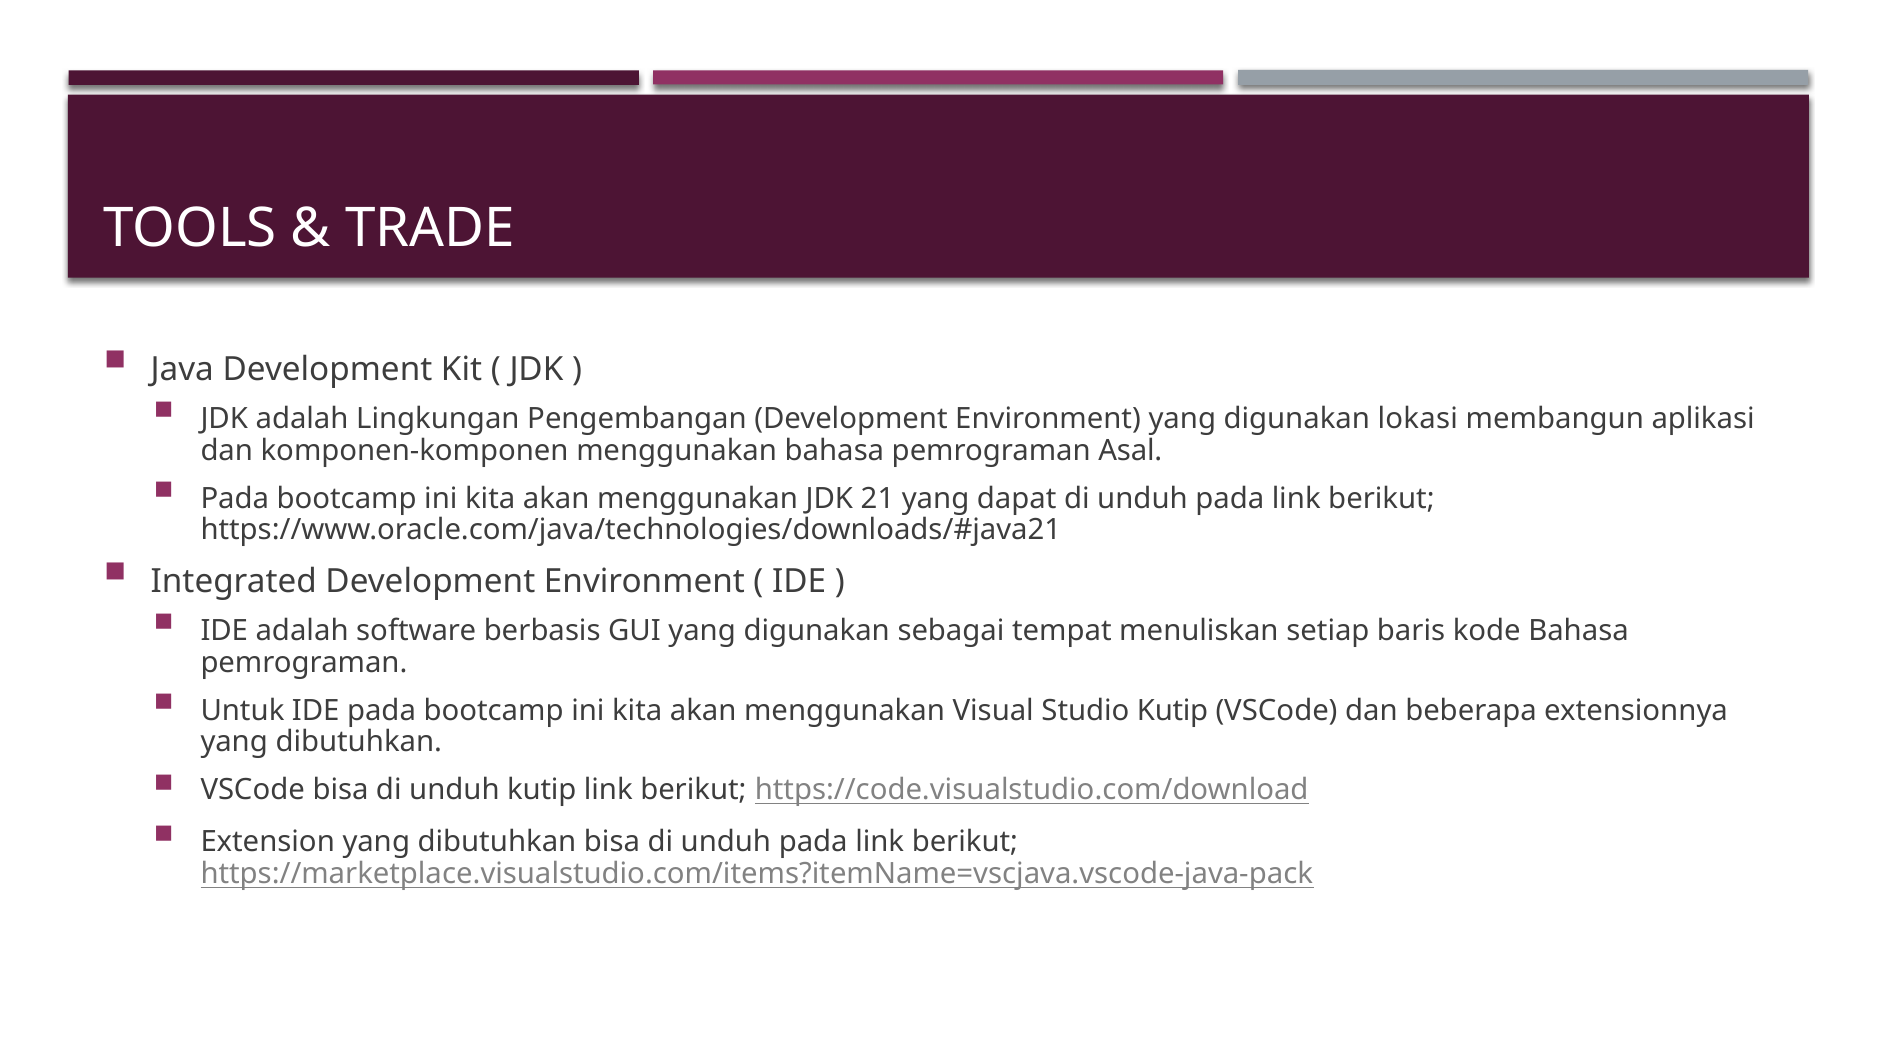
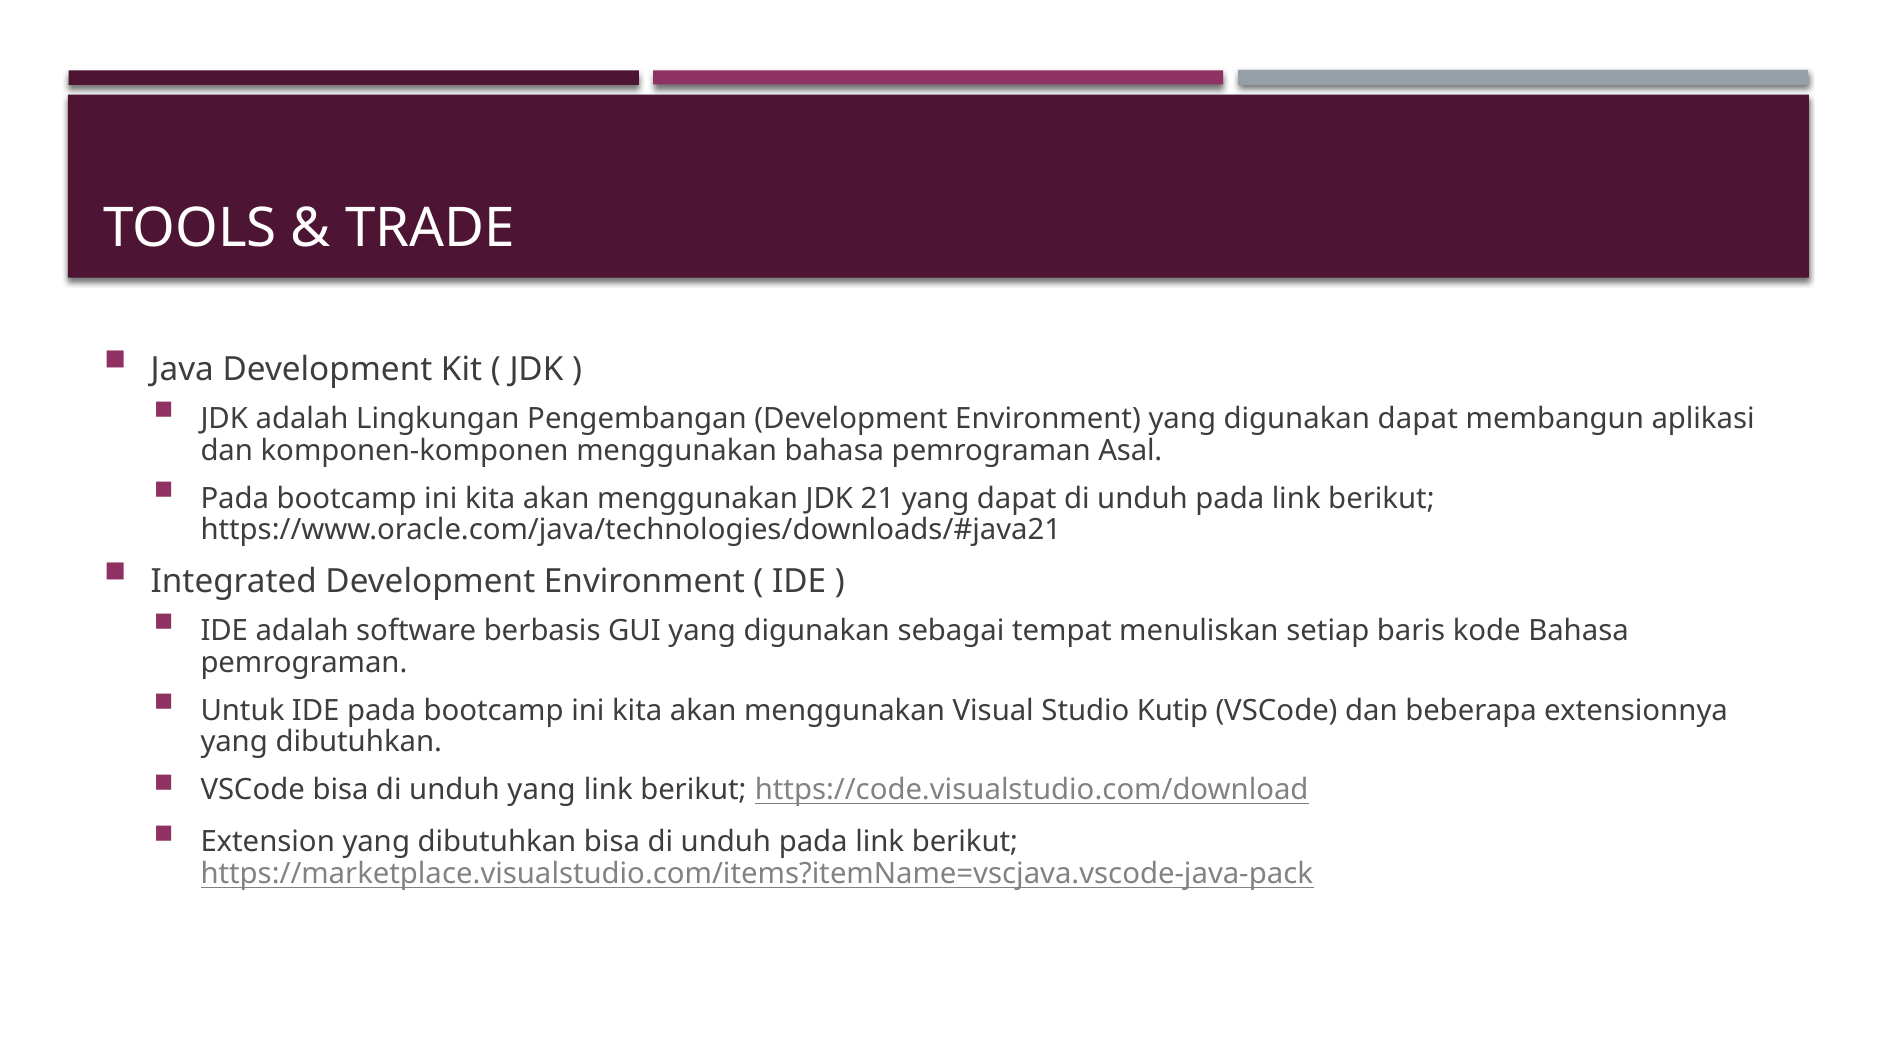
digunakan lokasi: lokasi -> dapat (1418, 419)
unduh kutip: kutip -> yang (542, 790)
